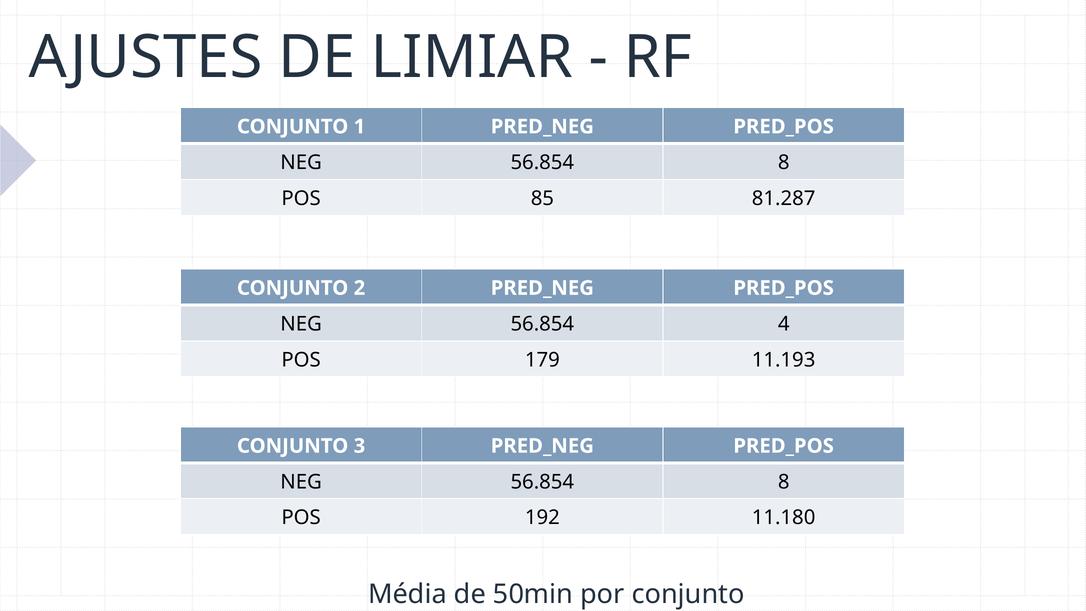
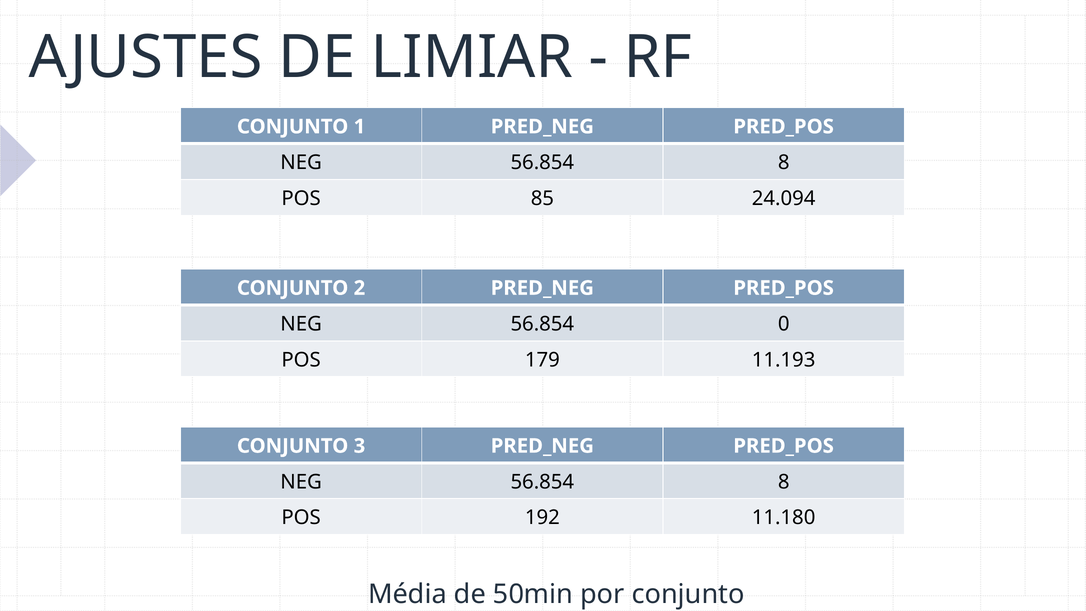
81.287: 81.287 -> 24.094 (784, 198)
4: 4 -> 0 (784, 324)
